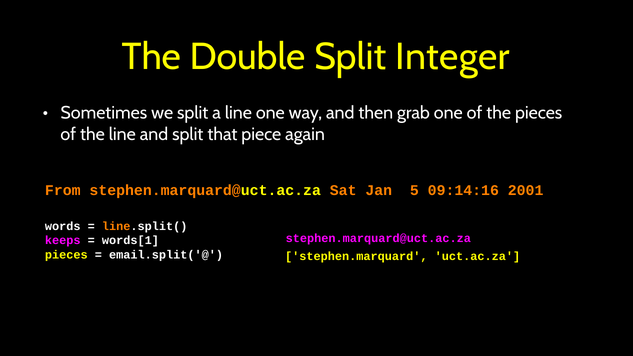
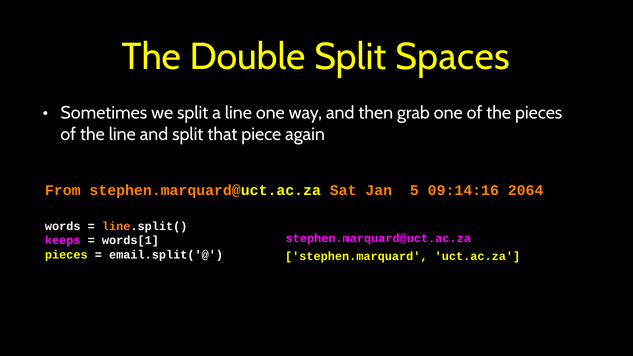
Integer: Integer -> Spaces (452, 57)
2001: 2001 -> 2064 (526, 190)
